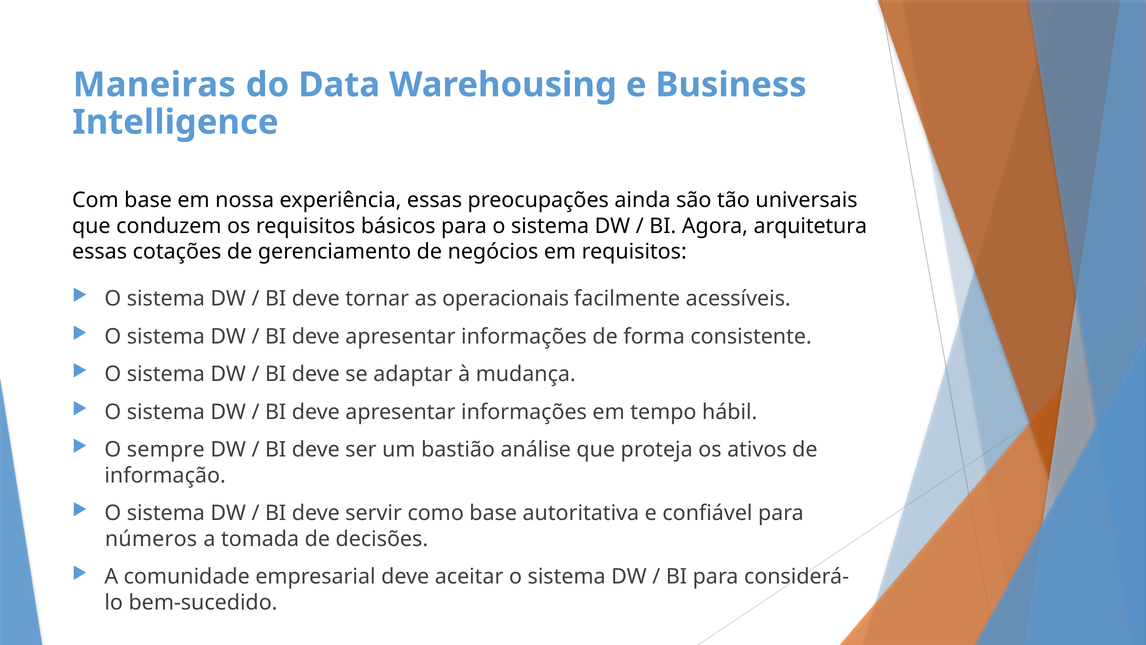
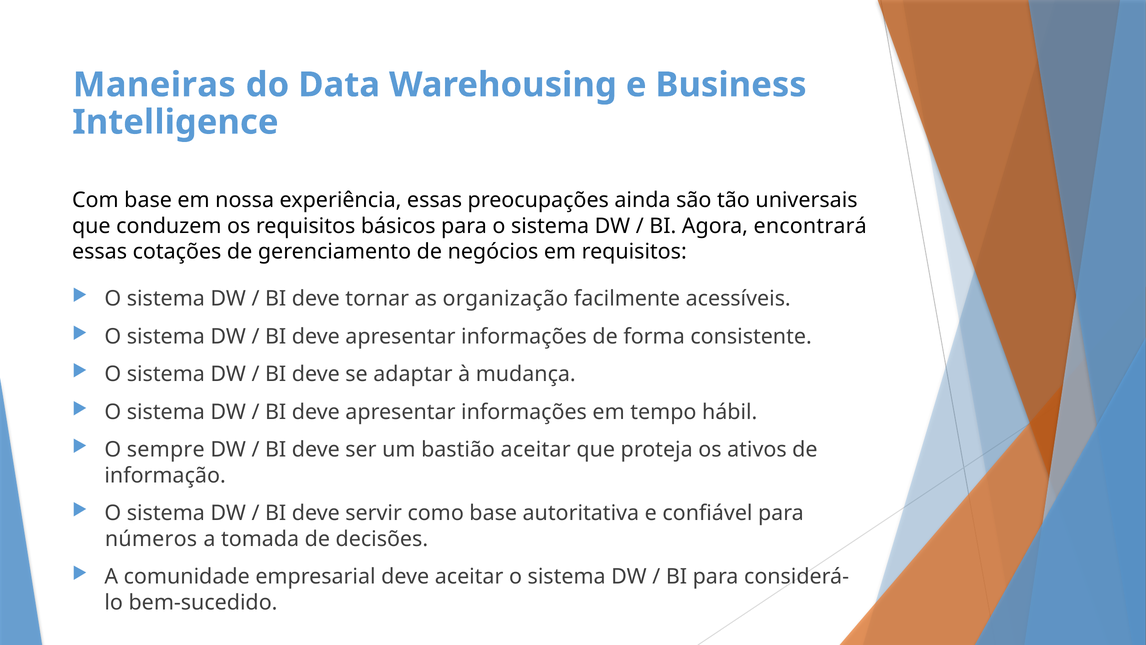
arquitetura: arquitetura -> encontrará (810, 226)
operacionais: operacionais -> organização (505, 299)
bastião análise: análise -> aceitar (536, 449)
